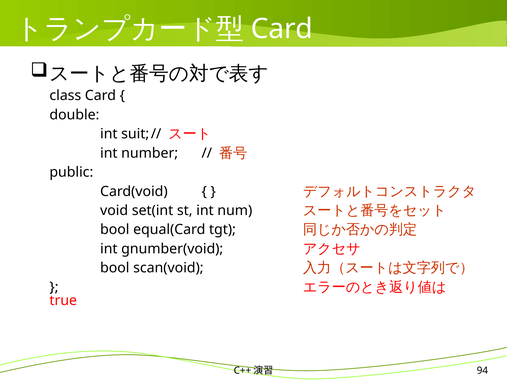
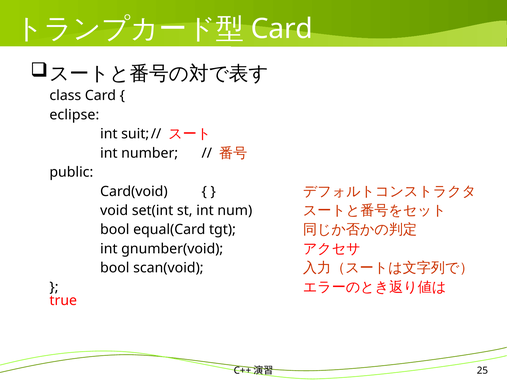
double: double -> eclipse (74, 115)
94: 94 -> 25 (482, 371)
